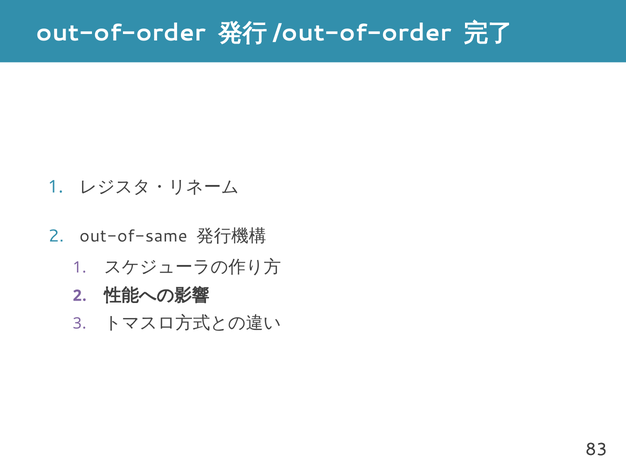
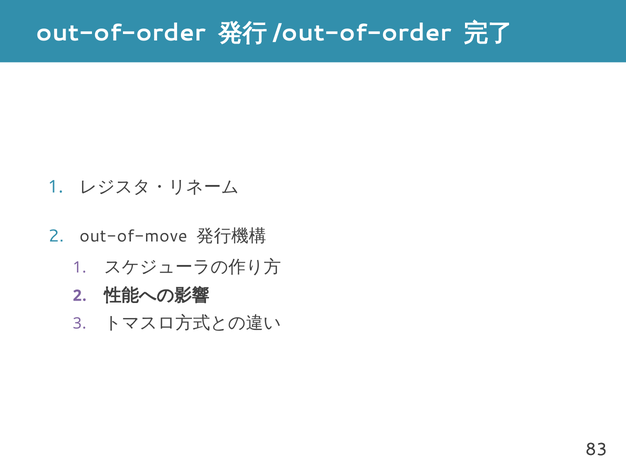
out-of-same: out-of-same -> out-of-move (133, 236)
